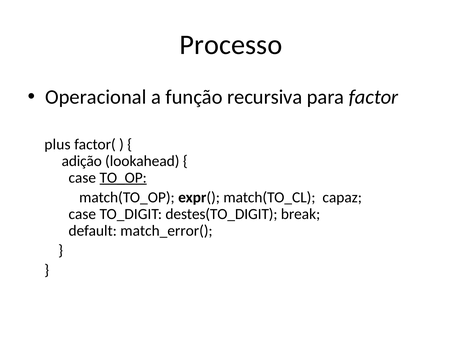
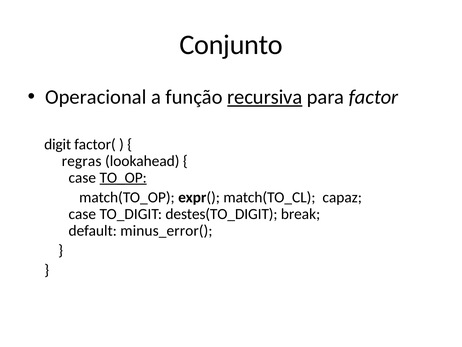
Processo: Processo -> Conjunto (231, 45)
recursiva underline: none -> present (265, 97)
plus: plus -> digit (58, 144)
adição: adição -> regras (82, 161)
match_error(: match_error( -> minus_error( (166, 230)
